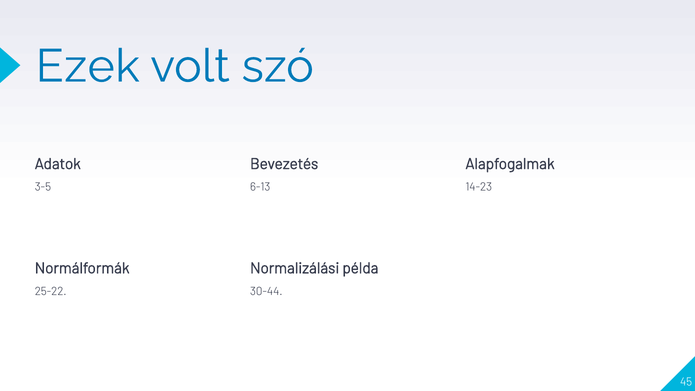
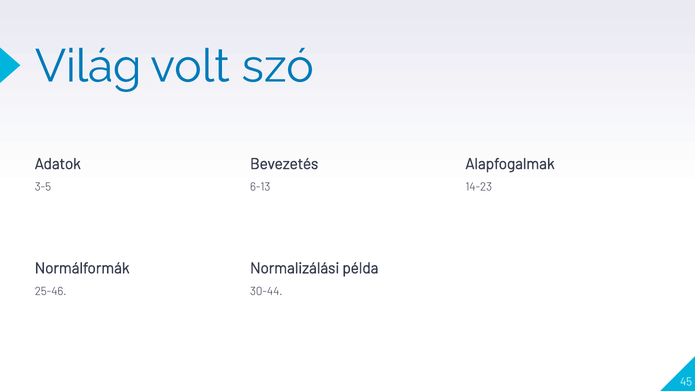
Ezek: Ezek -> Világ (88, 66)
25-22: 25-22 -> 25-46 (51, 291)
